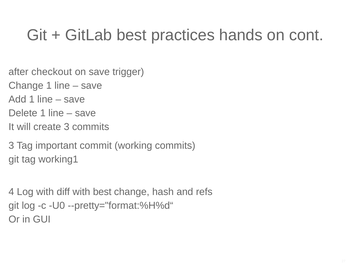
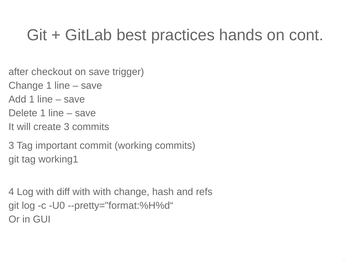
with best: best -> with (102, 191)
